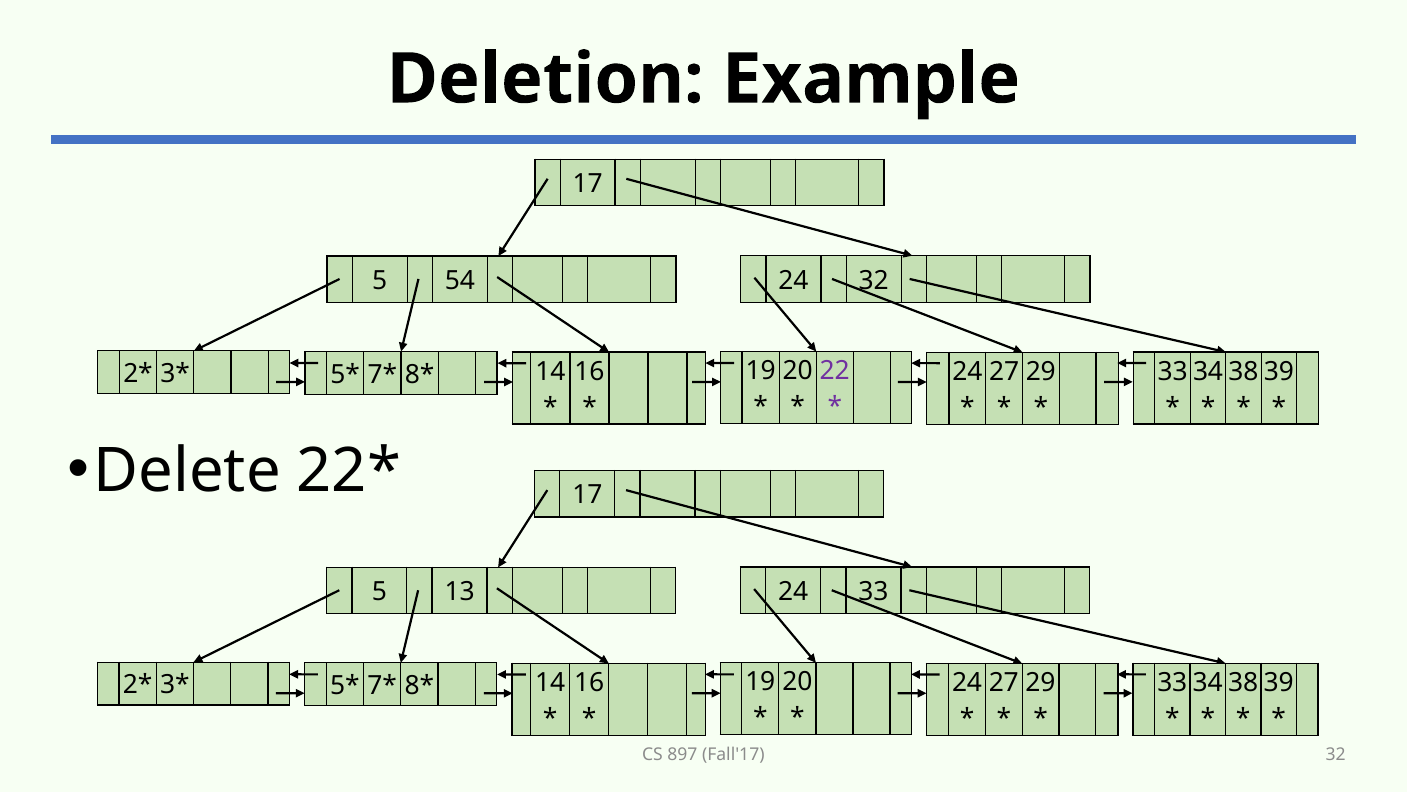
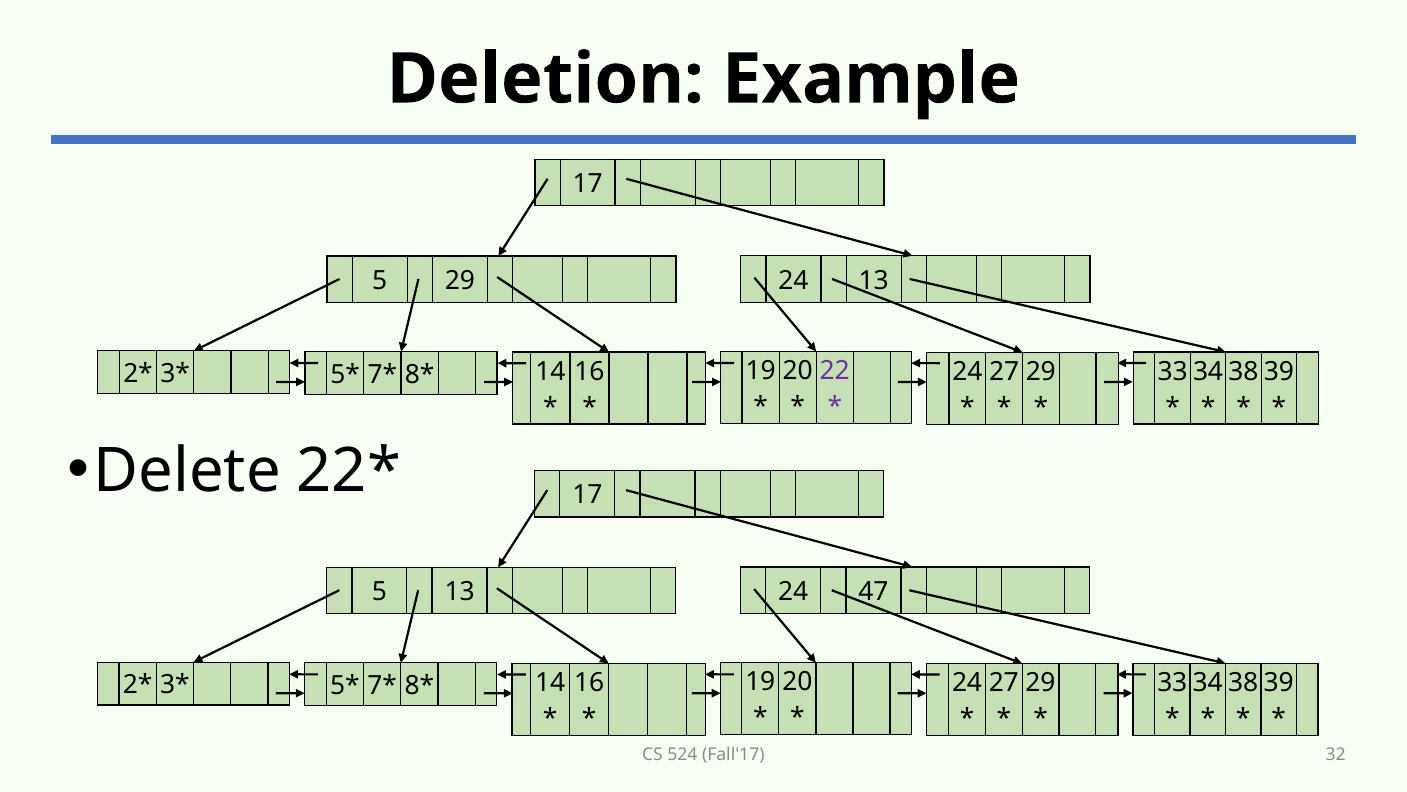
24 32: 32 -> 13 (874, 280)
5 54: 54 -> 29 (460, 281)
24 33: 33 -> 47 (873, 591)
897: 897 -> 524 (682, 754)
